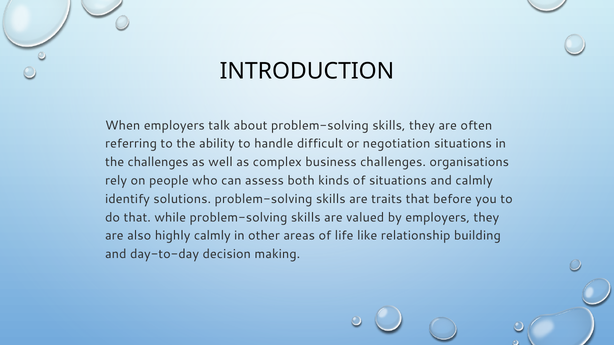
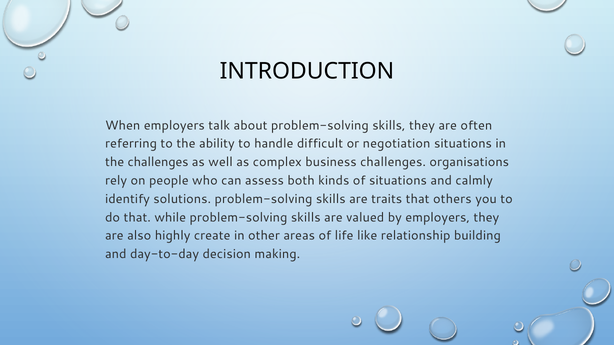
before: before -> others (452, 199)
highly calmly: calmly -> create (212, 236)
